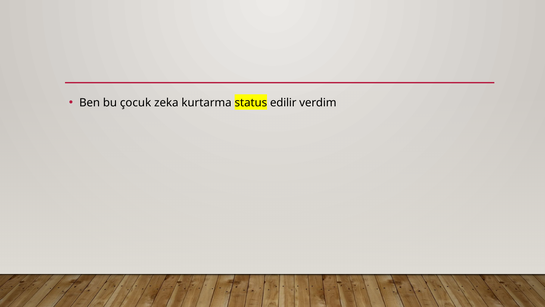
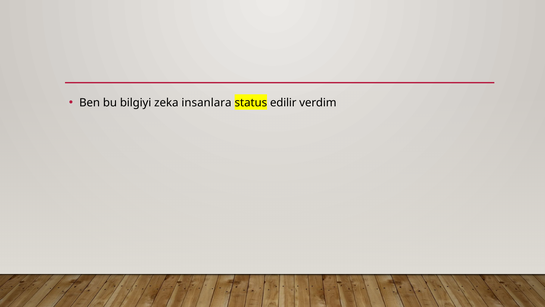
çocuk: çocuk -> bilgiyi (136, 102)
kurtarma: kurtarma -> insanlara (206, 102)
